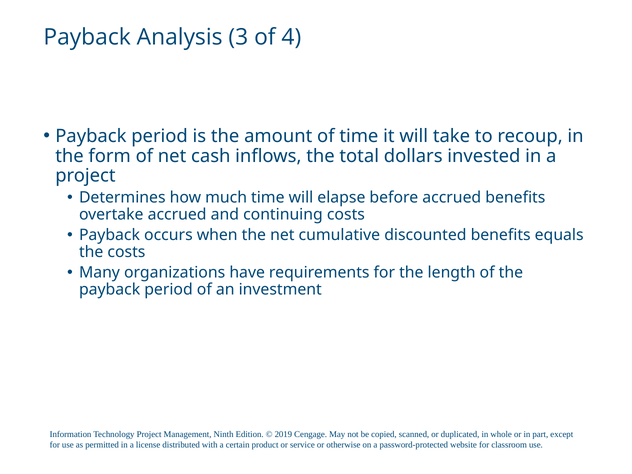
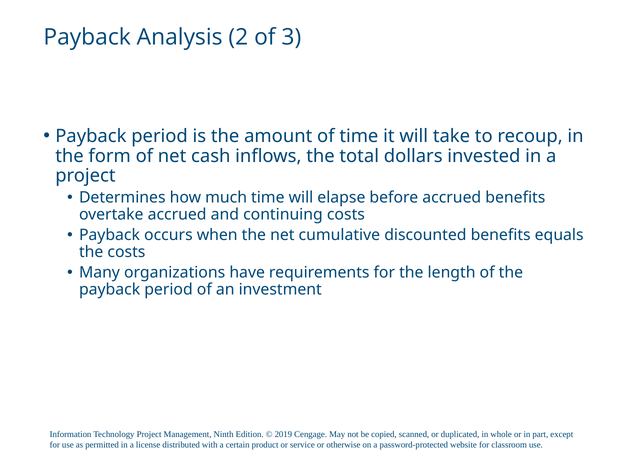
3: 3 -> 2 (238, 37)
4: 4 -> 3 (291, 37)
